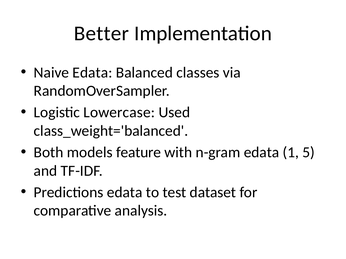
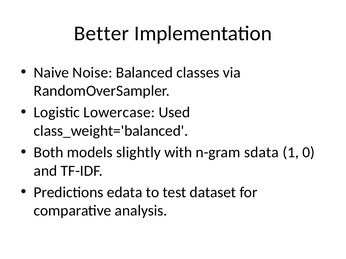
Naive Edata: Edata -> Noise (92, 73)
feature: feature -> slightly (138, 153)
n-gram edata: edata -> sdata (261, 153)
5: 5 -> 0 (309, 153)
